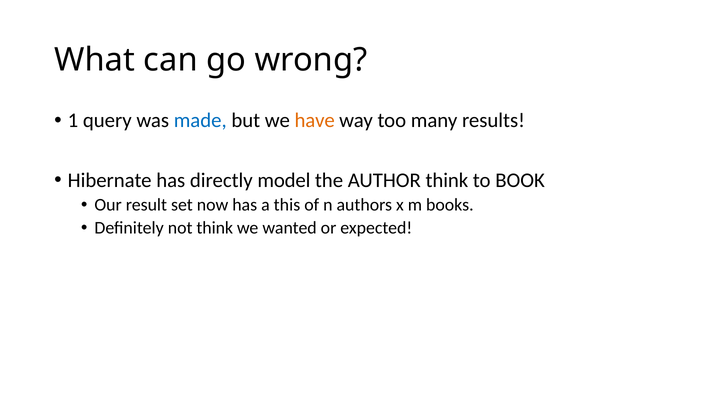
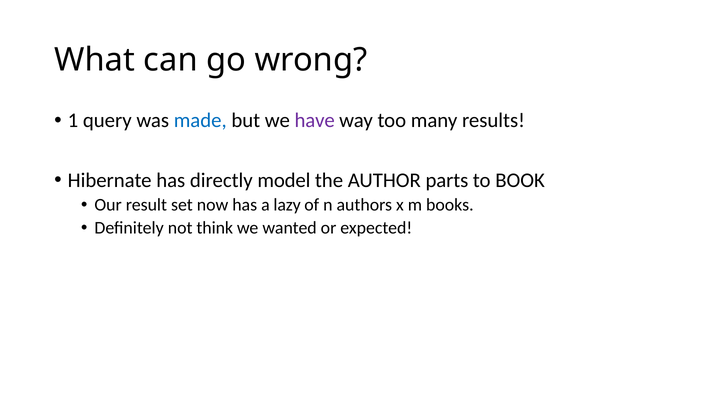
have colour: orange -> purple (315, 121)
AUTHOR think: think -> parts (447, 180)
this: this -> lazy (287, 205)
